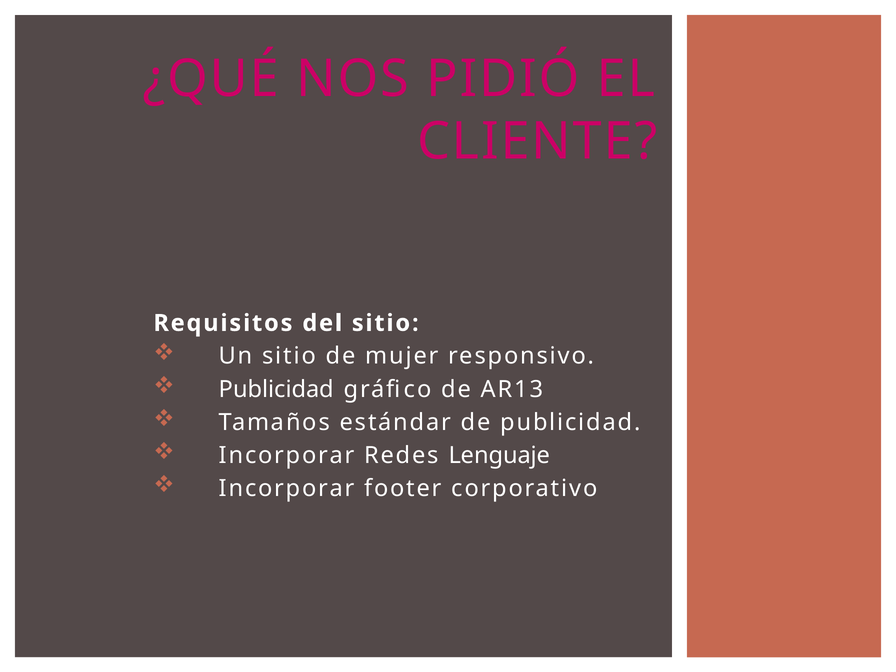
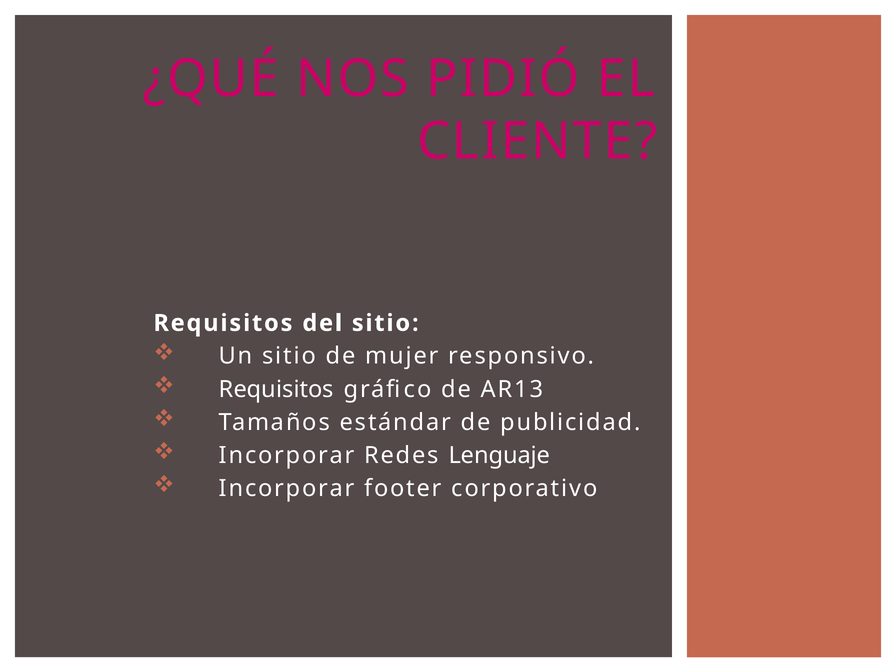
Publicidad: Publicidad -> Requisitos (276, 389)
